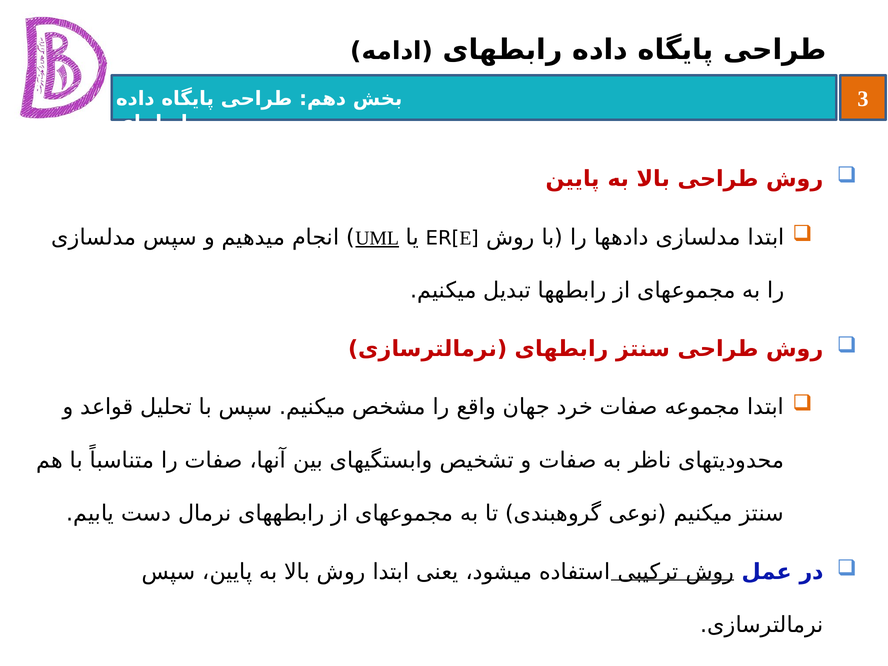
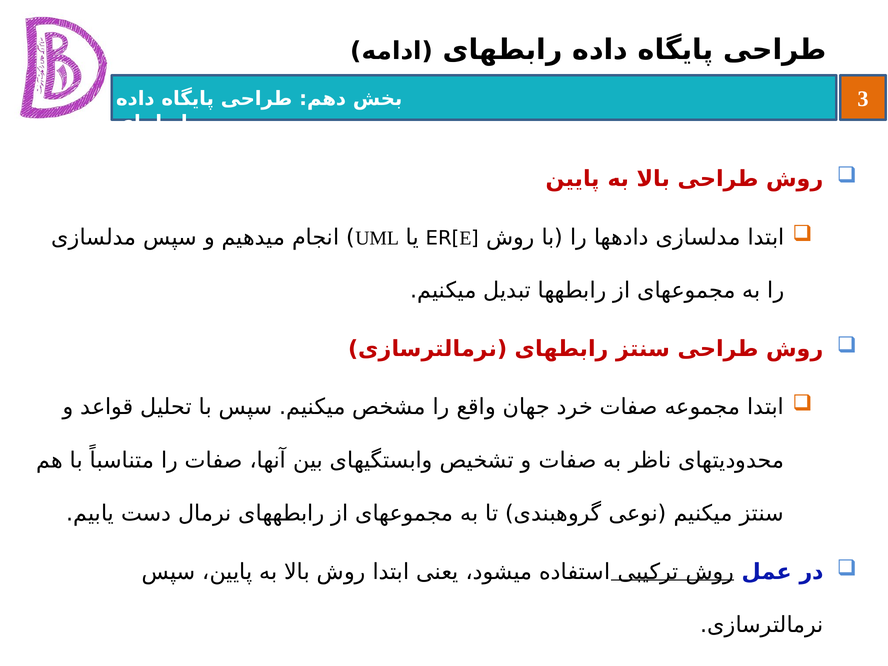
UML underline: present -> none (377, 238)
